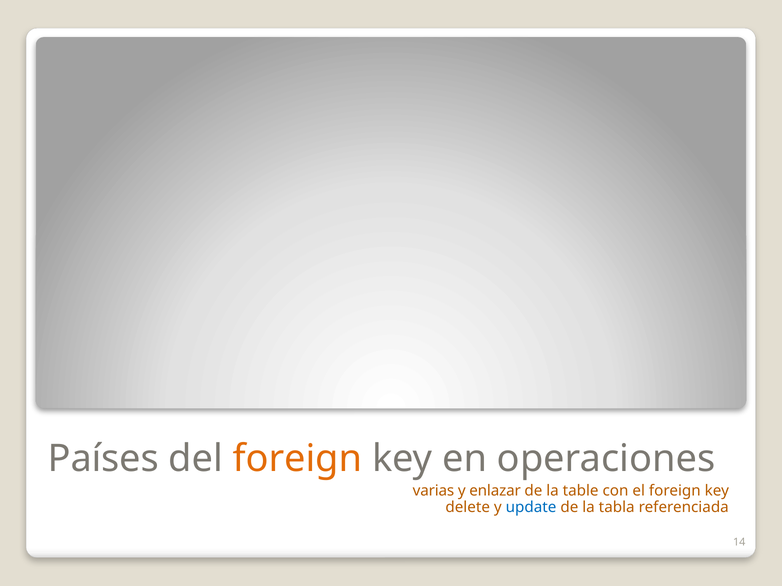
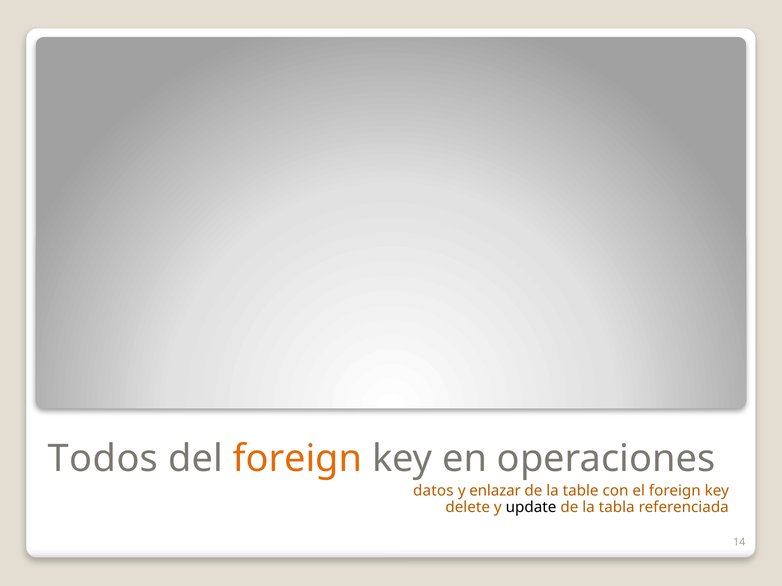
Países: Países -> Todos (103, 459)
varias: varias -> datos (433, 491)
update colour: blue -> black (531, 508)
